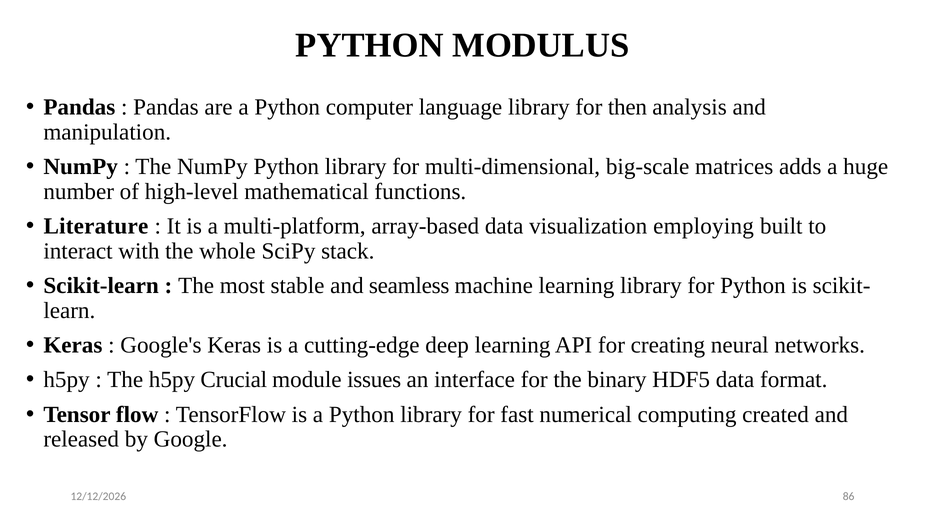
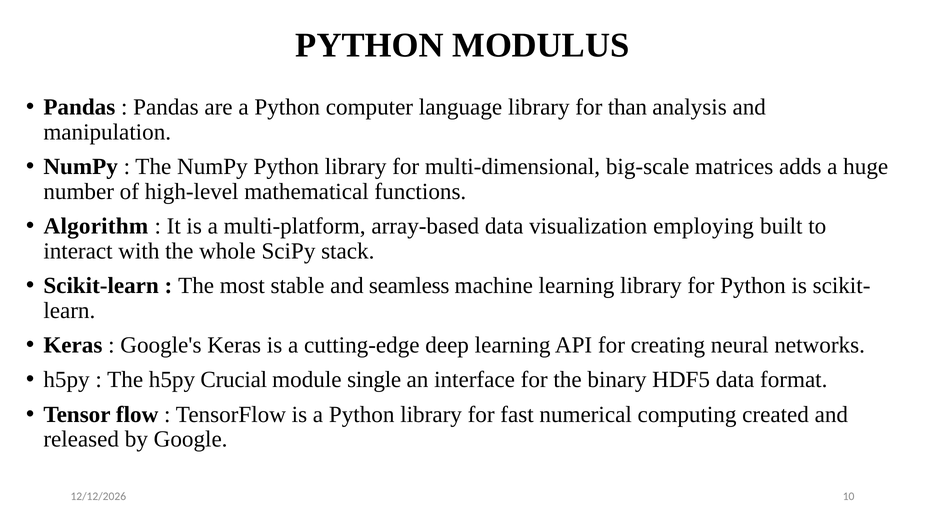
then: then -> than (627, 107)
Literature: Literature -> Algorithm (96, 226)
issues: issues -> single (374, 380)
86: 86 -> 10 (849, 497)
